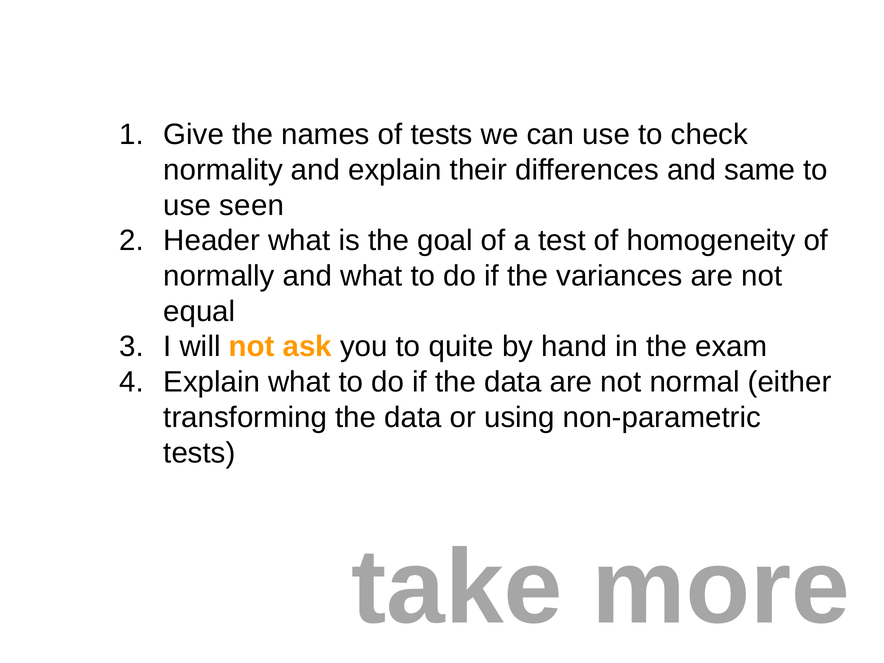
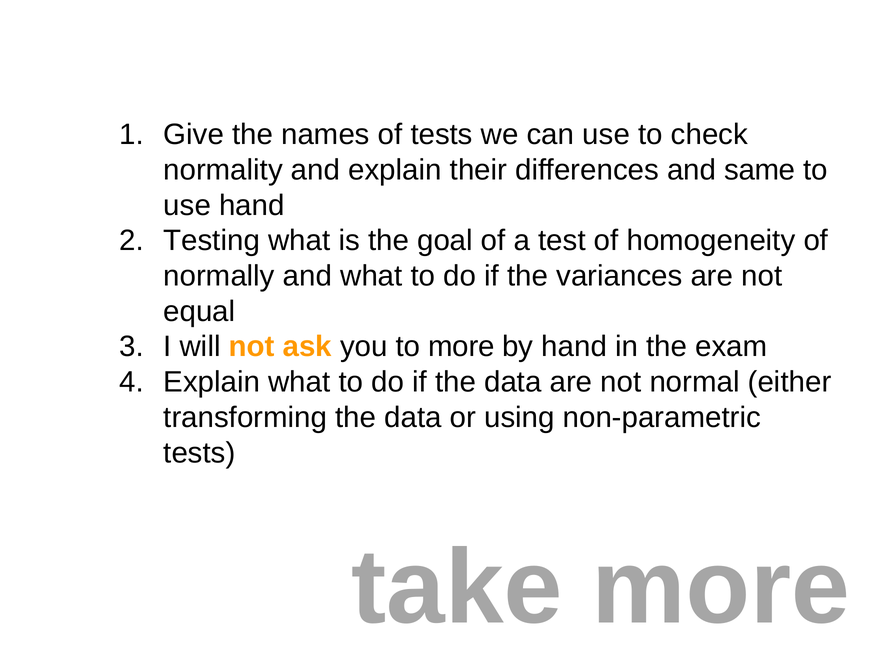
use seen: seen -> hand (252, 205)
Header: Header -> Testing (212, 241)
to quite: quite -> more (461, 347)
